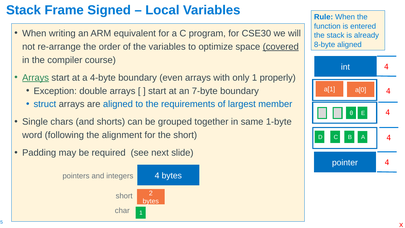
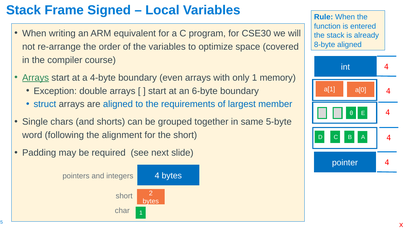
covered underline: present -> none (281, 47)
properly: properly -> memory (278, 78)
7-byte: 7-byte -> 6-byte (205, 91)
1-byte: 1-byte -> 5-byte (279, 122)
